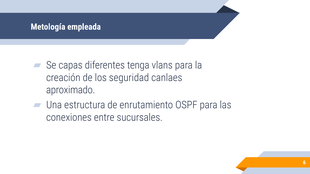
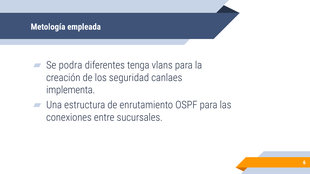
capas: capas -> podra (71, 65)
aproximado: aproximado -> implementa (71, 90)
